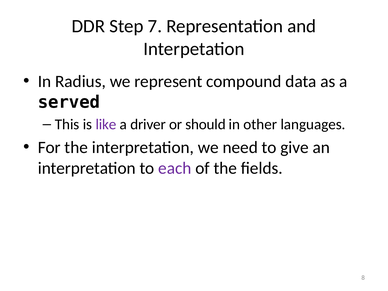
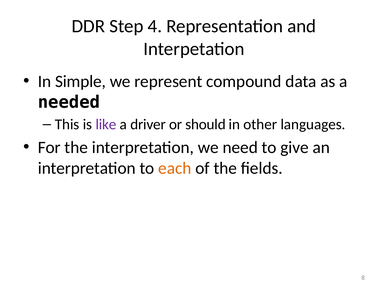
7: 7 -> 4 (155, 26)
Radius: Radius -> Simple (81, 81)
served: served -> needed (69, 102)
each colour: purple -> orange (175, 168)
